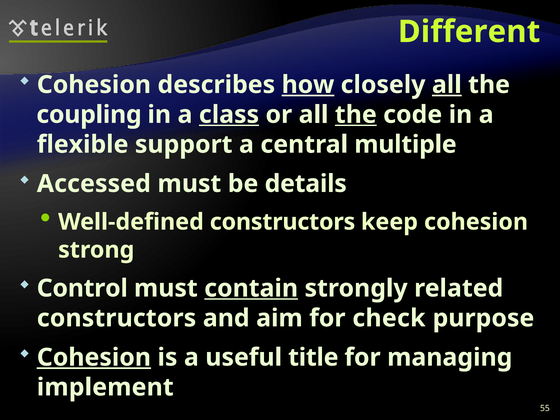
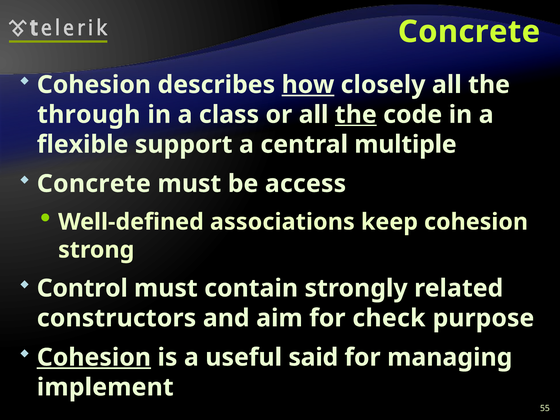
Different: Different -> Concrete (469, 32)
all underline: present -> none (447, 85)
coupling: coupling -> through (89, 115)
class underline: present -> none (229, 115)
Accessed: Accessed -> Concrete (94, 184)
details: details -> access (305, 184)
Well-defined constructors: constructors -> associations (282, 222)
contain underline: present -> none (251, 288)
title: title -> said (313, 357)
